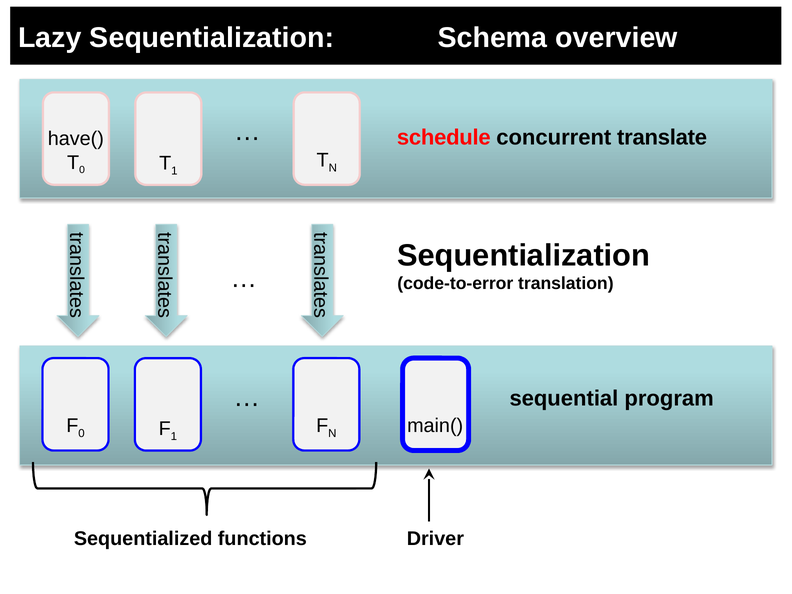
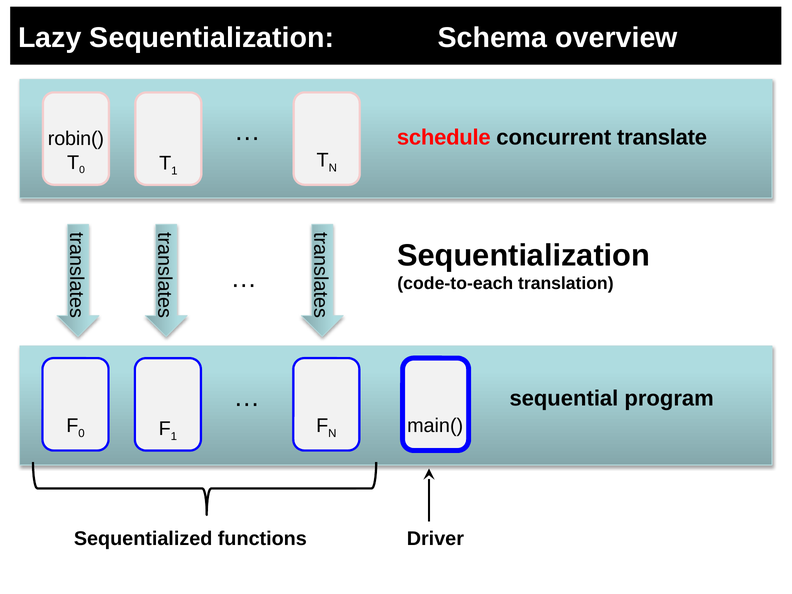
have(: have( -> robin( (76, 139)
code-to-error: code-to-error -> code-to-each (455, 284)
